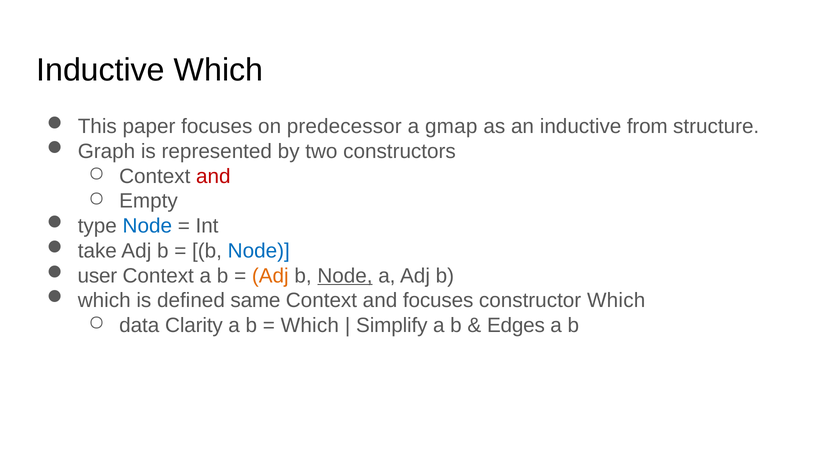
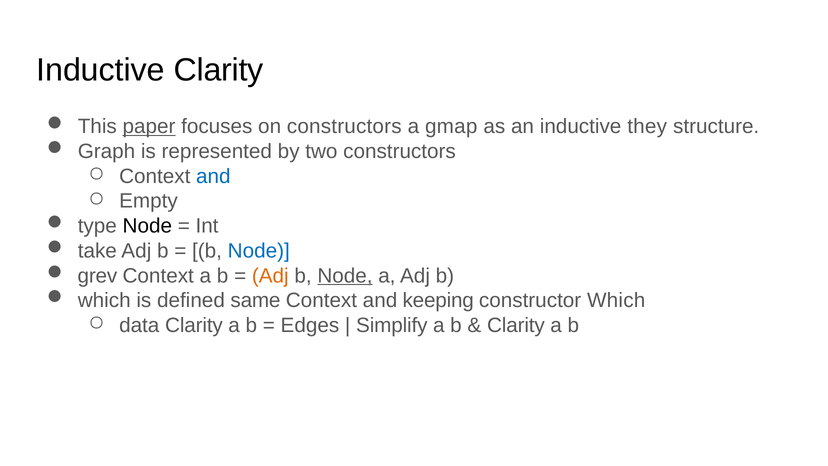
Inductive Which: Which -> Clarity (219, 70)
paper underline: none -> present (149, 126)
on predecessor: predecessor -> constructors (344, 126)
from: from -> they (647, 126)
and colour: red -> blue (213, 176)
Node colour: blue -> black (147, 226)
user: user -> grev (97, 276)
and focuses: focuses -> keeping (438, 300)
Which: Which -> Edges (310, 325)
Edges: Edges -> Clarity (516, 325)
